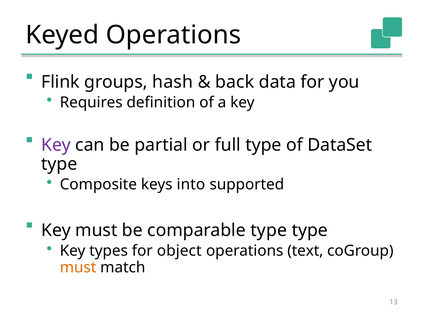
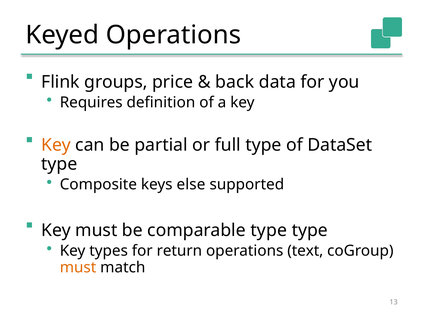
hash: hash -> price (173, 82)
Key colour: purple -> orange (56, 145)
into: into -> else (191, 185)
object: object -> return (179, 251)
